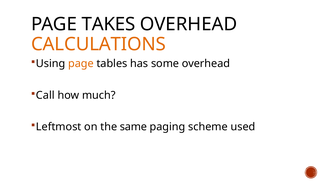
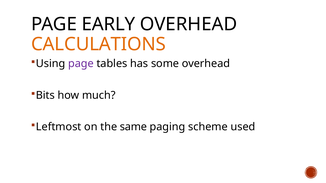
TAKES: TAKES -> EARLY (108, 24)
page colour: orange -> purple (81, 64)
Call: Call -> Bits (45, 95)
